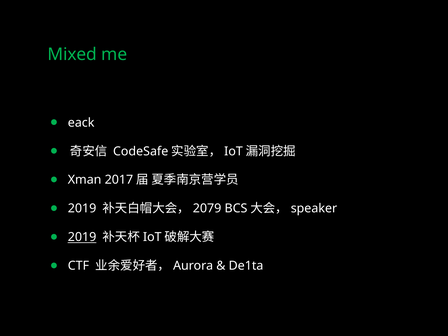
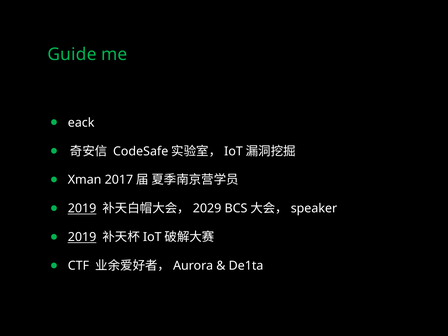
Mixed: Mixed -> Guide (72, 54)
2019 underline: none -> present (82, 209)
2079: 2079 -> 2029 (207, 209)
